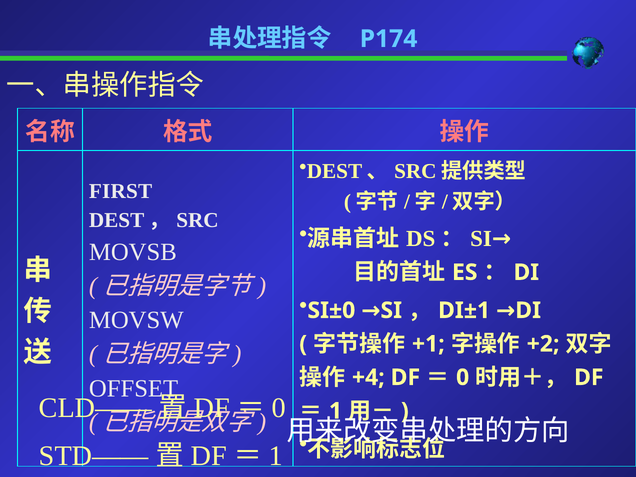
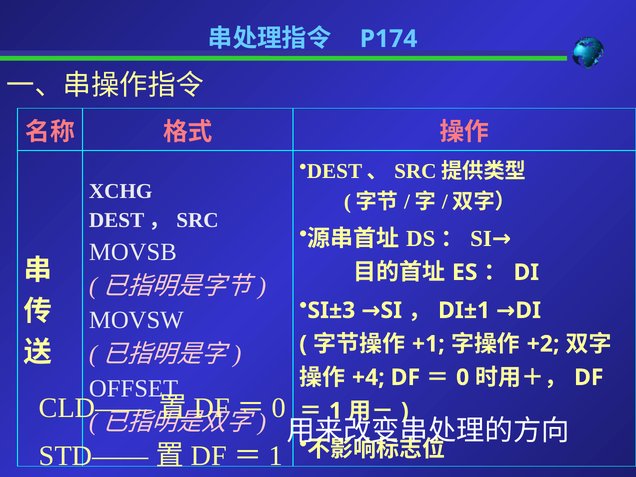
FIRST: FIRST -> XCHG (121, 191)
SI±0: SI±0 -> SI±3 (331, 310)
